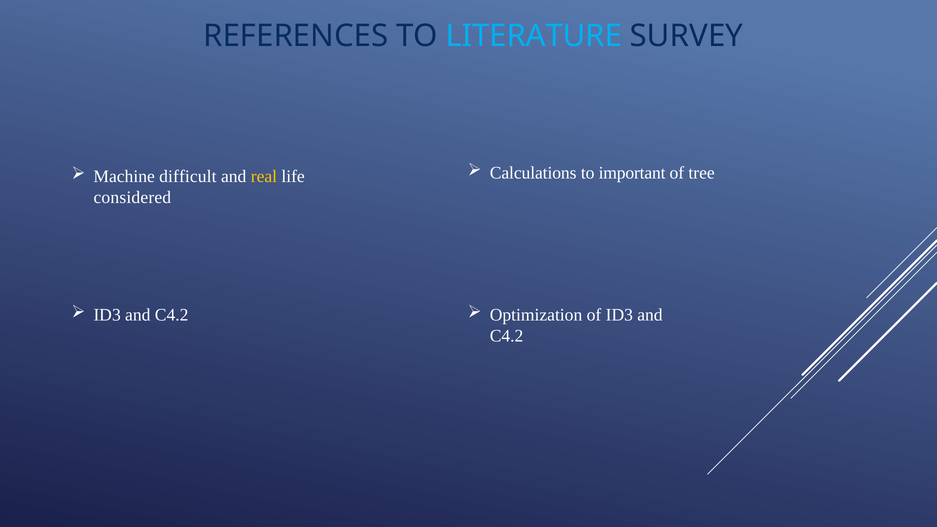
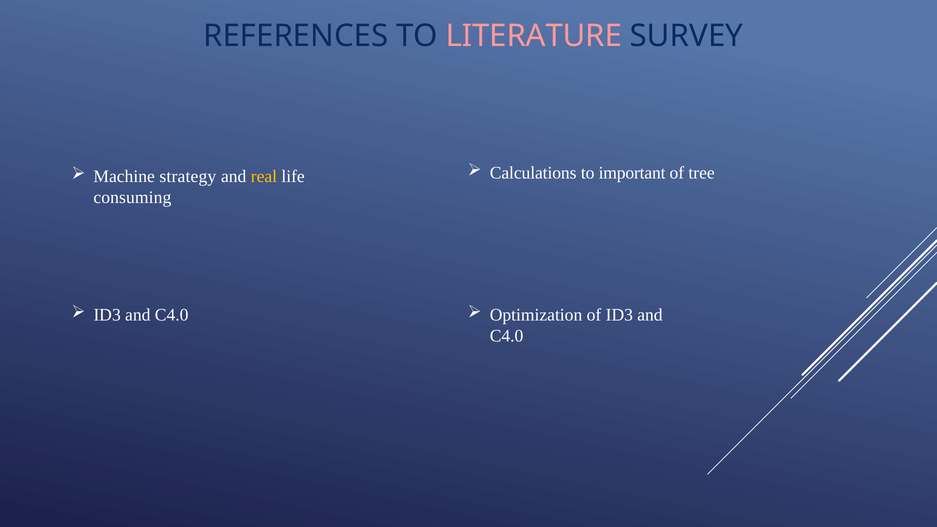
LITERATURE colour: light blue -> pink (534, 36)
difficult: difficult -> strategy (188, 176)
considered: considered -> consuming (132, 197)
C4.2: C4.2 -> C4.0 (172, 315)
C4.2: C4.2 -> C4.0 (507, 336)
